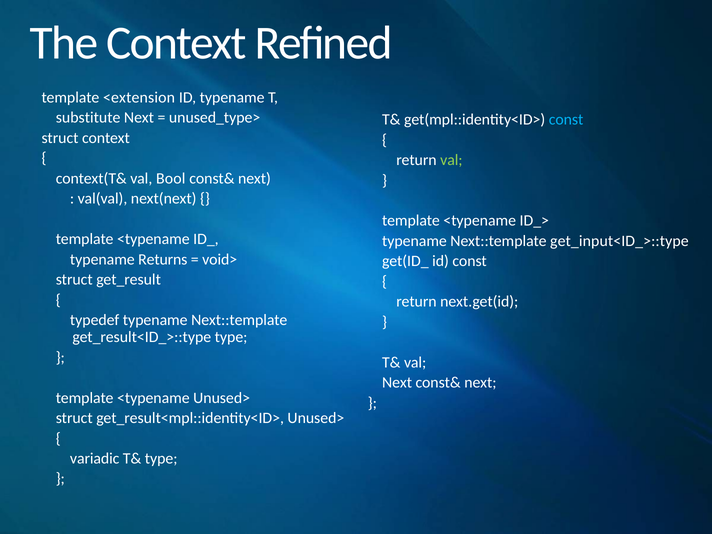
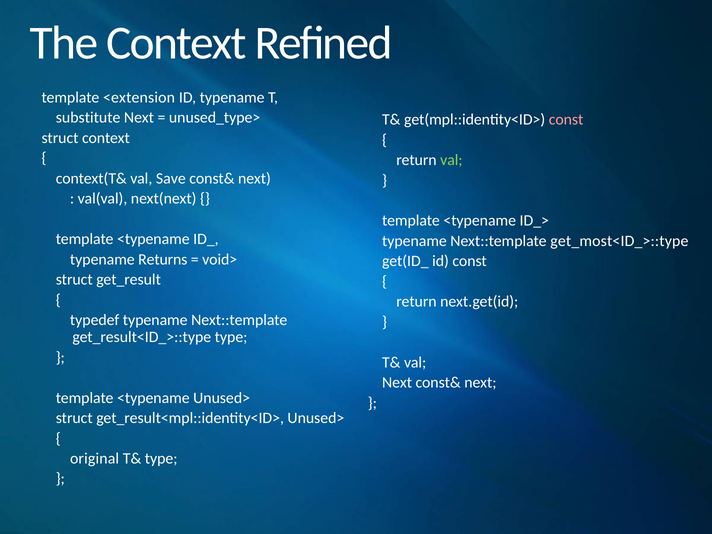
const colour: light blue -> pink (566, 120)
Bool: Bool -> Save (171, 178)
get_input<ID_>::type: get_input<ID_>::type -> get_most<ID_>::type (619, 241)
variadic: variadic -> original (95, 459)
